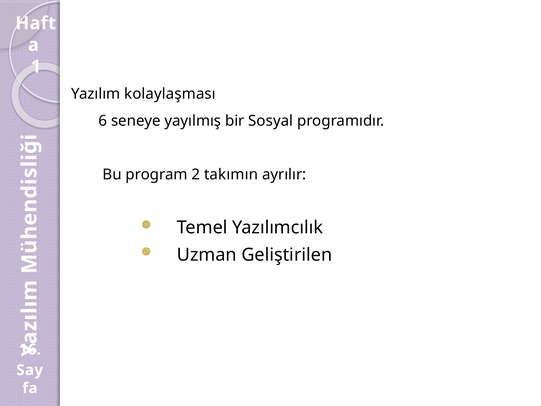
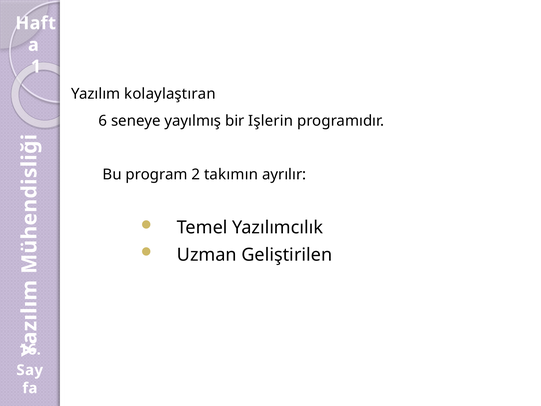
kolaylaşması: kolaylaşması -> kolaylaştıran (170, 94)
Sosyal: Sosyal -> Işlerin (271, 121)
